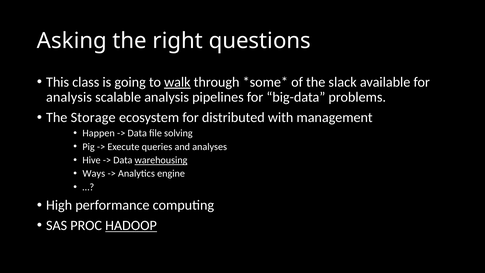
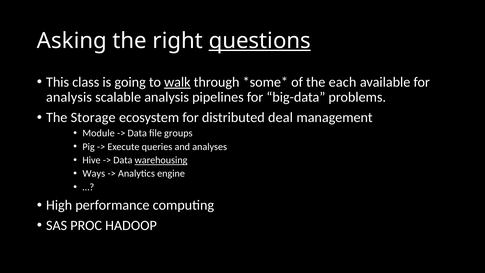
questions underline: none -> present (260, 41)
slack: slack -> each (343, 82)
with: with -> deal (281, 118)
Happen: Happen -> Module (99, 133)
solving: solving -> groups (178, 133)
HADOOP underline: present -> none (131, 225)
